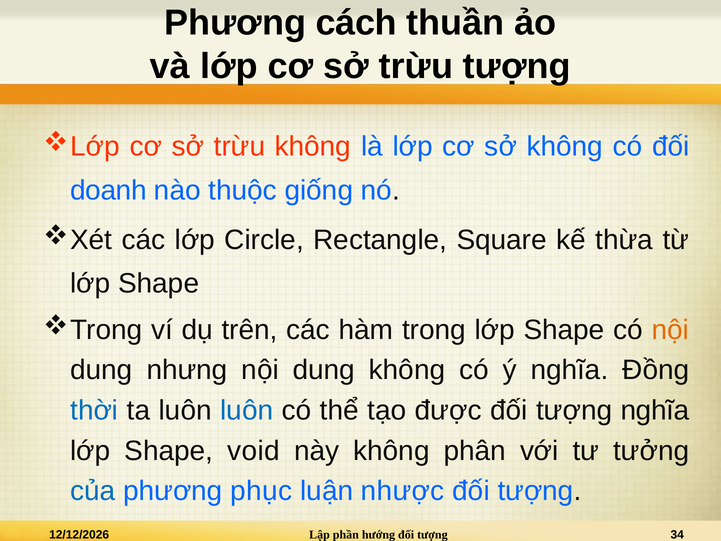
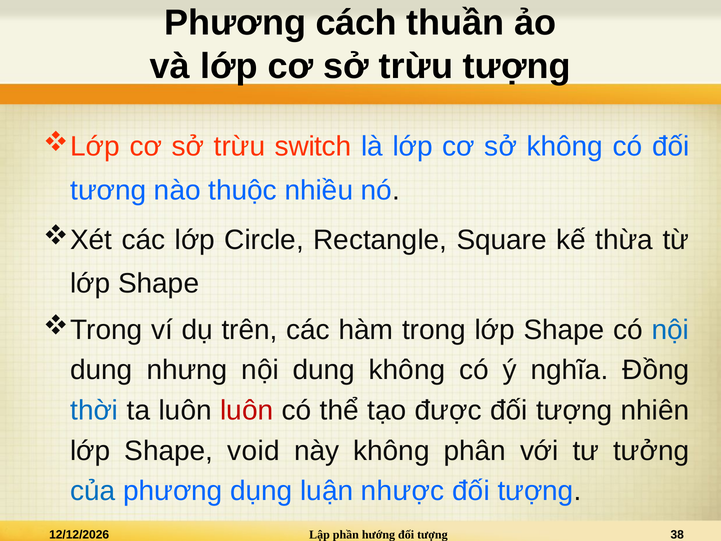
trừu không: không -> switch (313, 147)
doanh: doanh -> tương (108, 190)
giống: giống -> nhiều (319, 190)
nội colour: orange -> blue (670, 330)
luôn colour: blue -> red (247, 410)
tượng nghĩa: nghĩa -> nhiên (655, 410)
phục: phục -> dụng (261, 491)
34: 34 -> 38 (677, 534)
